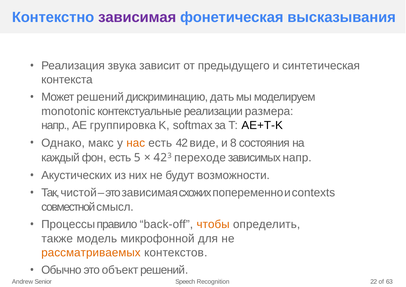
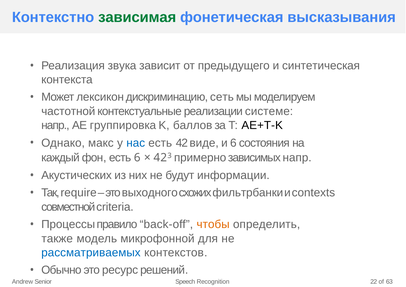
зависимая colour: purple -> green (137, 17)
Может решений: решений -> лексикон (100, 97)
дать: дать -> сеть (222, 97)
monotonic: monotonic -> частотной (68, 111)
размера: размера -> системе (269, 111)
softmax: softmax -> баллов (193, 125)
нас colour: orange -> blue (136, 143)
и 8: 8 -> 6 (233, 143)
есть 5: 5 -> 6 (137, 158)
переходе: переходе -> примерно (200, 158)
возможности: возможности -> информации (233, 175)
чистой: чистой -> require (79, 193)
это зависимая: зависимая -> выходного (150, 193)
попеременно: попеременно -> фильтрбанки (248, 193)
смысл: смысл -> criteria (115, 207)
рассматриваемых colour: orange -> blue (91, 252)
объект: объект -> ресурс (120, 270)
